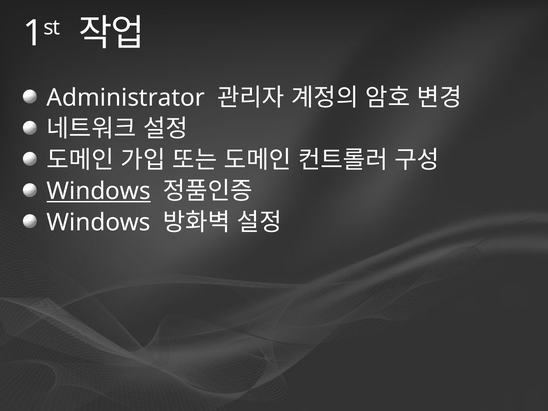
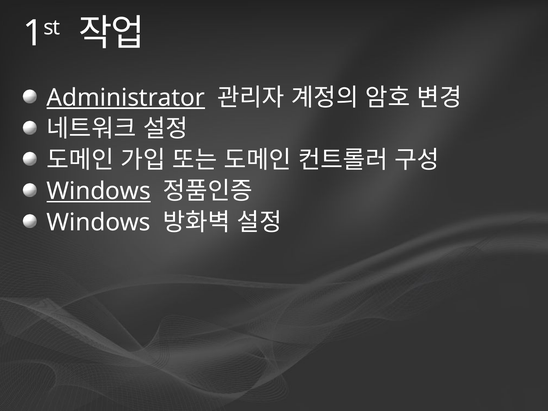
Administrator underline: none -> present (126, 98)
